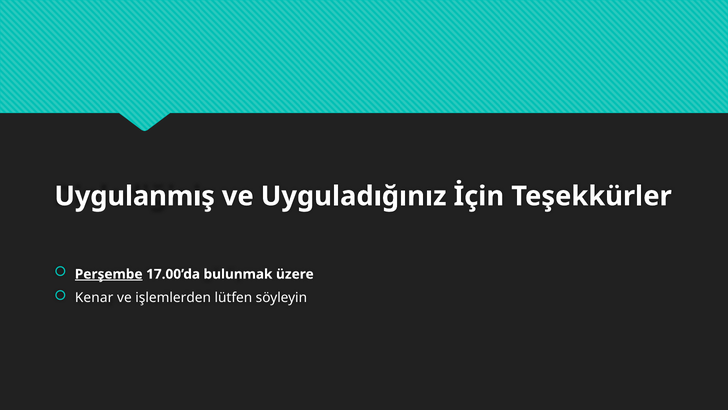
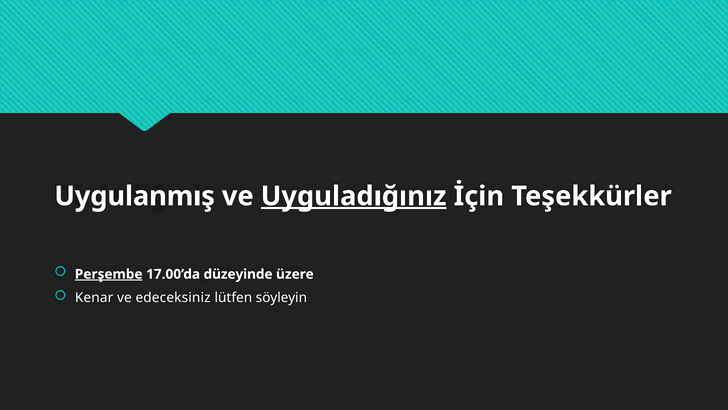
Uyguladığınız underline: none -> present (354, 196)
bulunmak: bulunmak -> düzeyinde (238, 274)
işlemlerden: işlemlerden -> edeceksiniz (173, 298)
